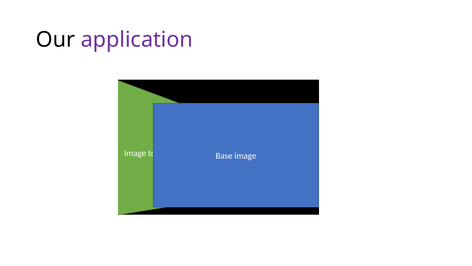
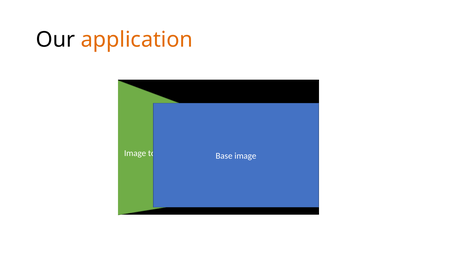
application colour: purple -> orange (137, 40)
